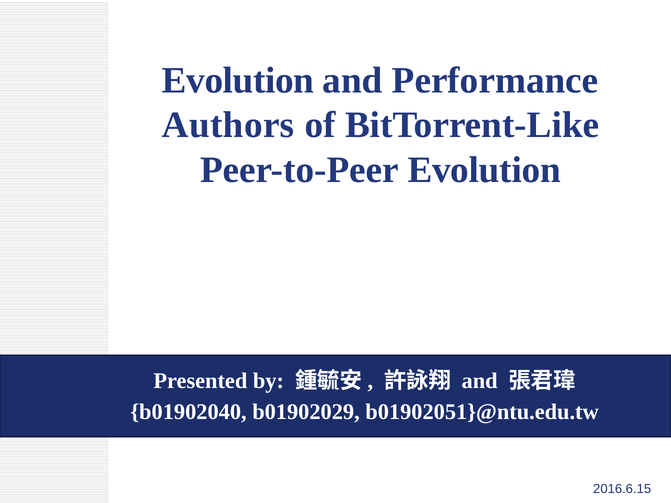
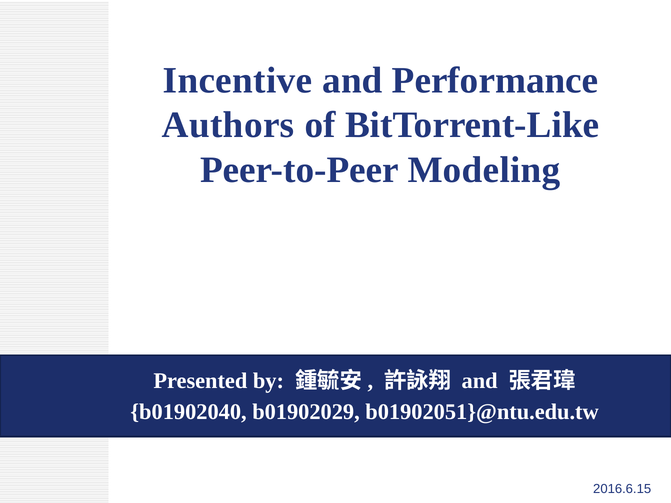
Evolution: Evolution -> Incentive (238, 81)
Peer-to-Peer Evolution: Evolution -> Modeling (484, 170)
